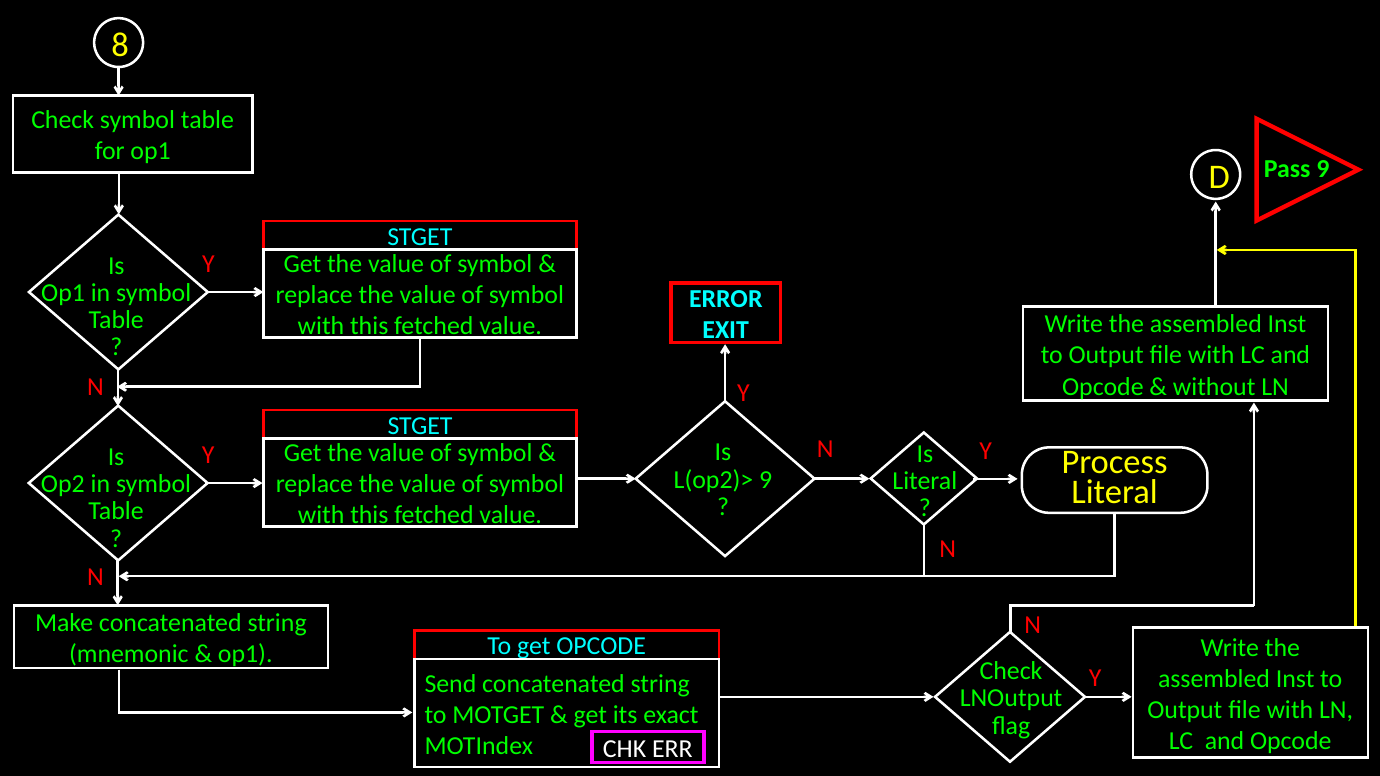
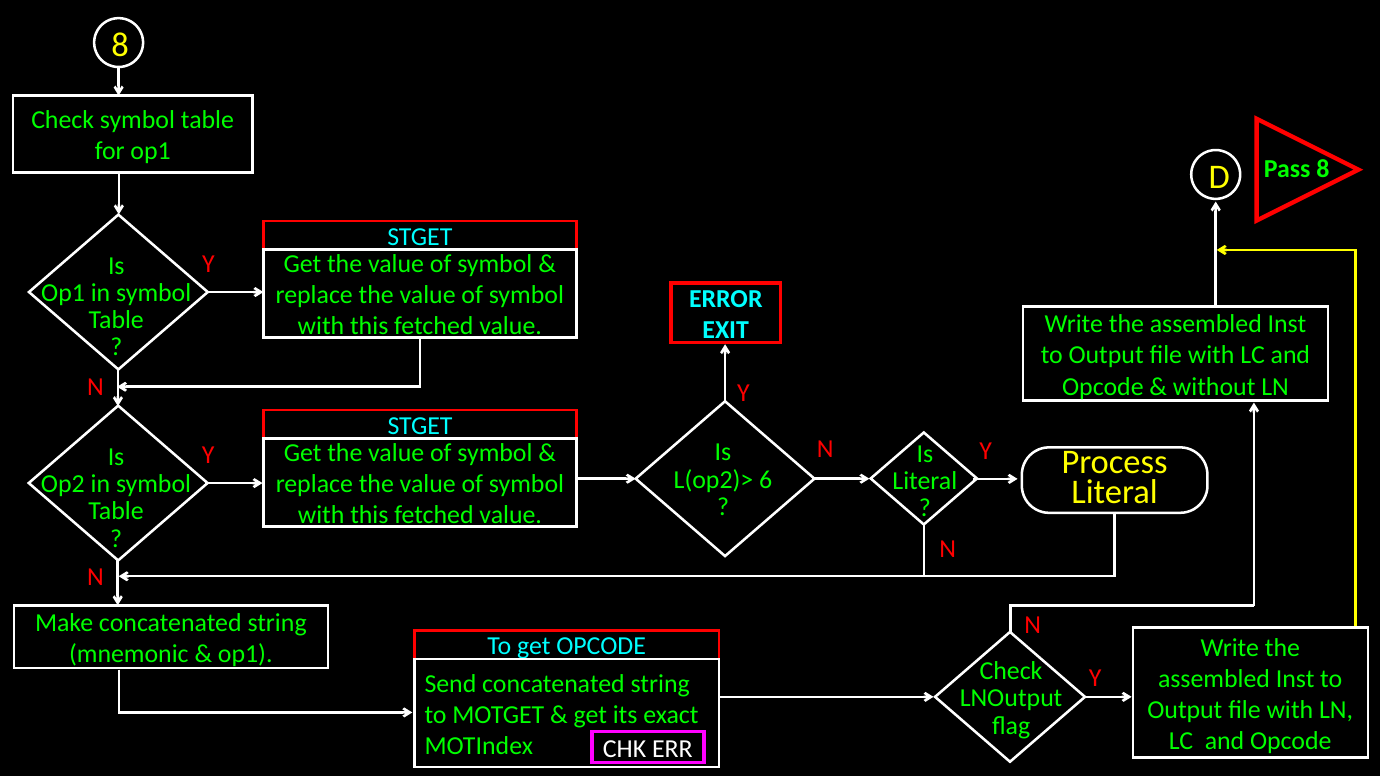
Pass 9: 9 -> 8 (1323, 169)
L(op2)> 9: 9 -> 6 (766, 480)
